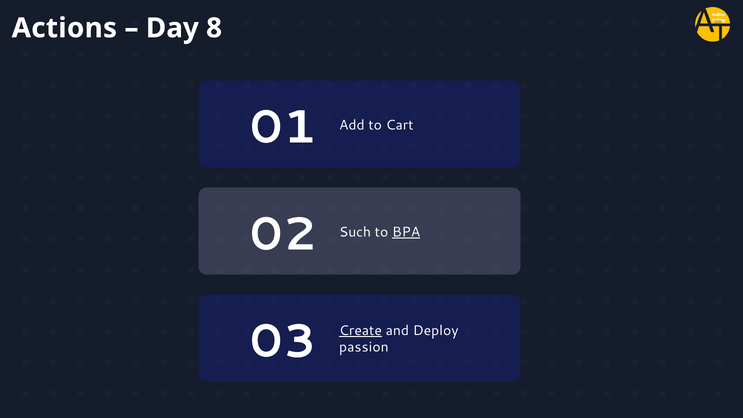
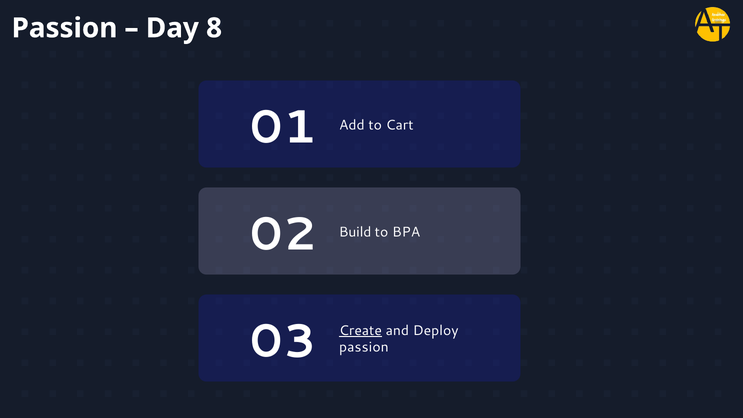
Actions: Actions -> Passion (64, 28)
Such: Such -> Build (355, 232)
BPA underline: present -> none (406, 232)
